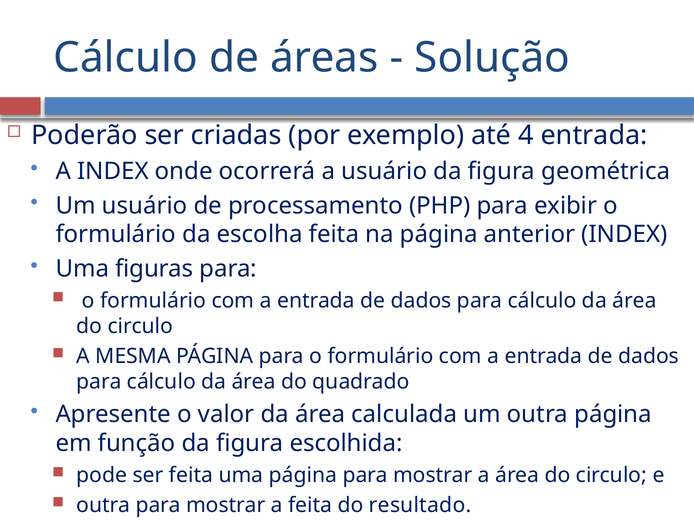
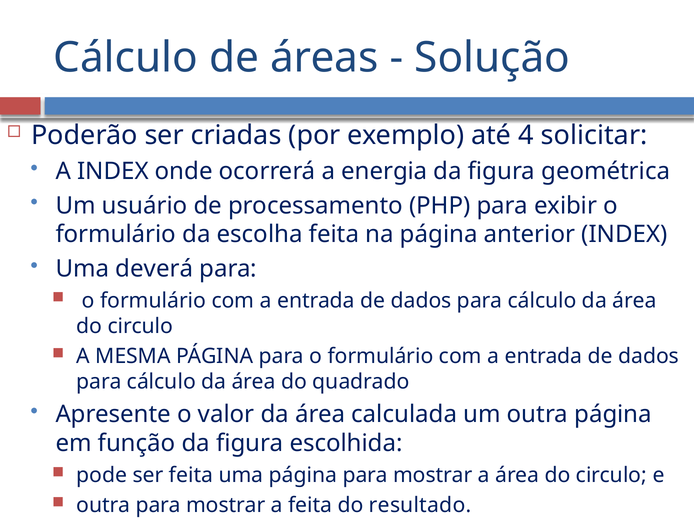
4 entrada: entrada -> solicitar (594, 135)
a usuário: usuário -> energia (384, 171)
figuras: figuras -> deverá (154, 268)
